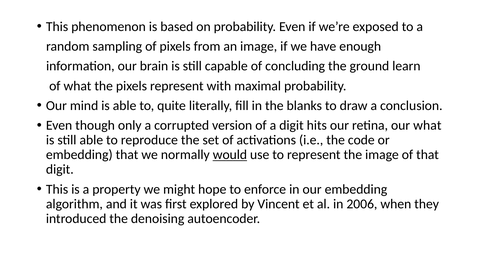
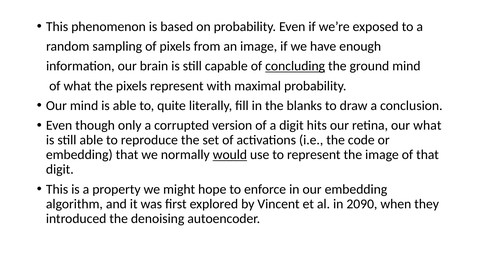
concluding underline: none -> present (295, 66)
ground learn: learn -> mind (406, 66)
2006: 2006 -> 2090 (362, 204)
